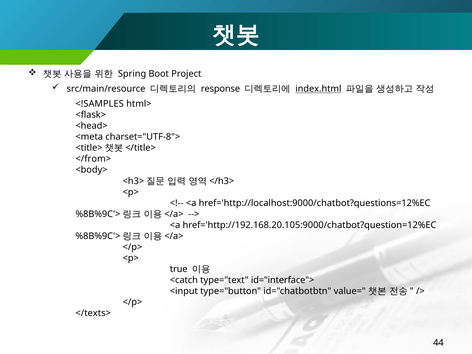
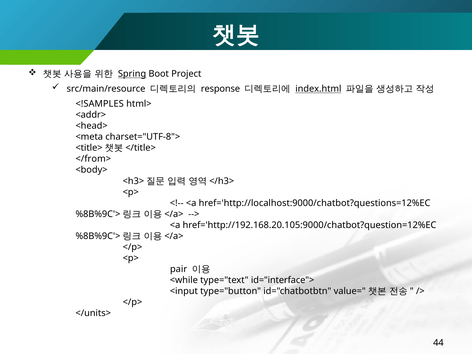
Spring underline: none -> present (132, 74)
<flask>: <flask> -> <addr> (91, 115)
true: true -> pair (179, 269)
<catch: <catch -> <while (184, 280)
</texts>: </texts> -> </units> (93, 313)
